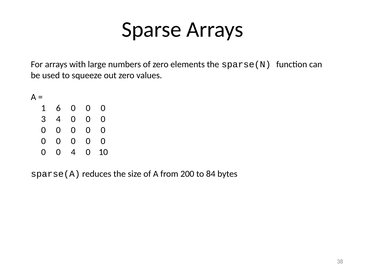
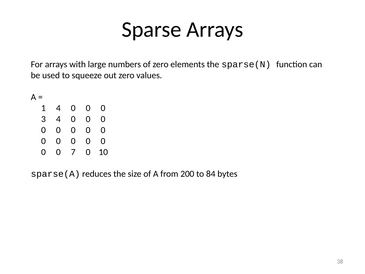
1 6: 6 -> 4 (58, 108)
0 4: 4 -> 7 (73, 152)
